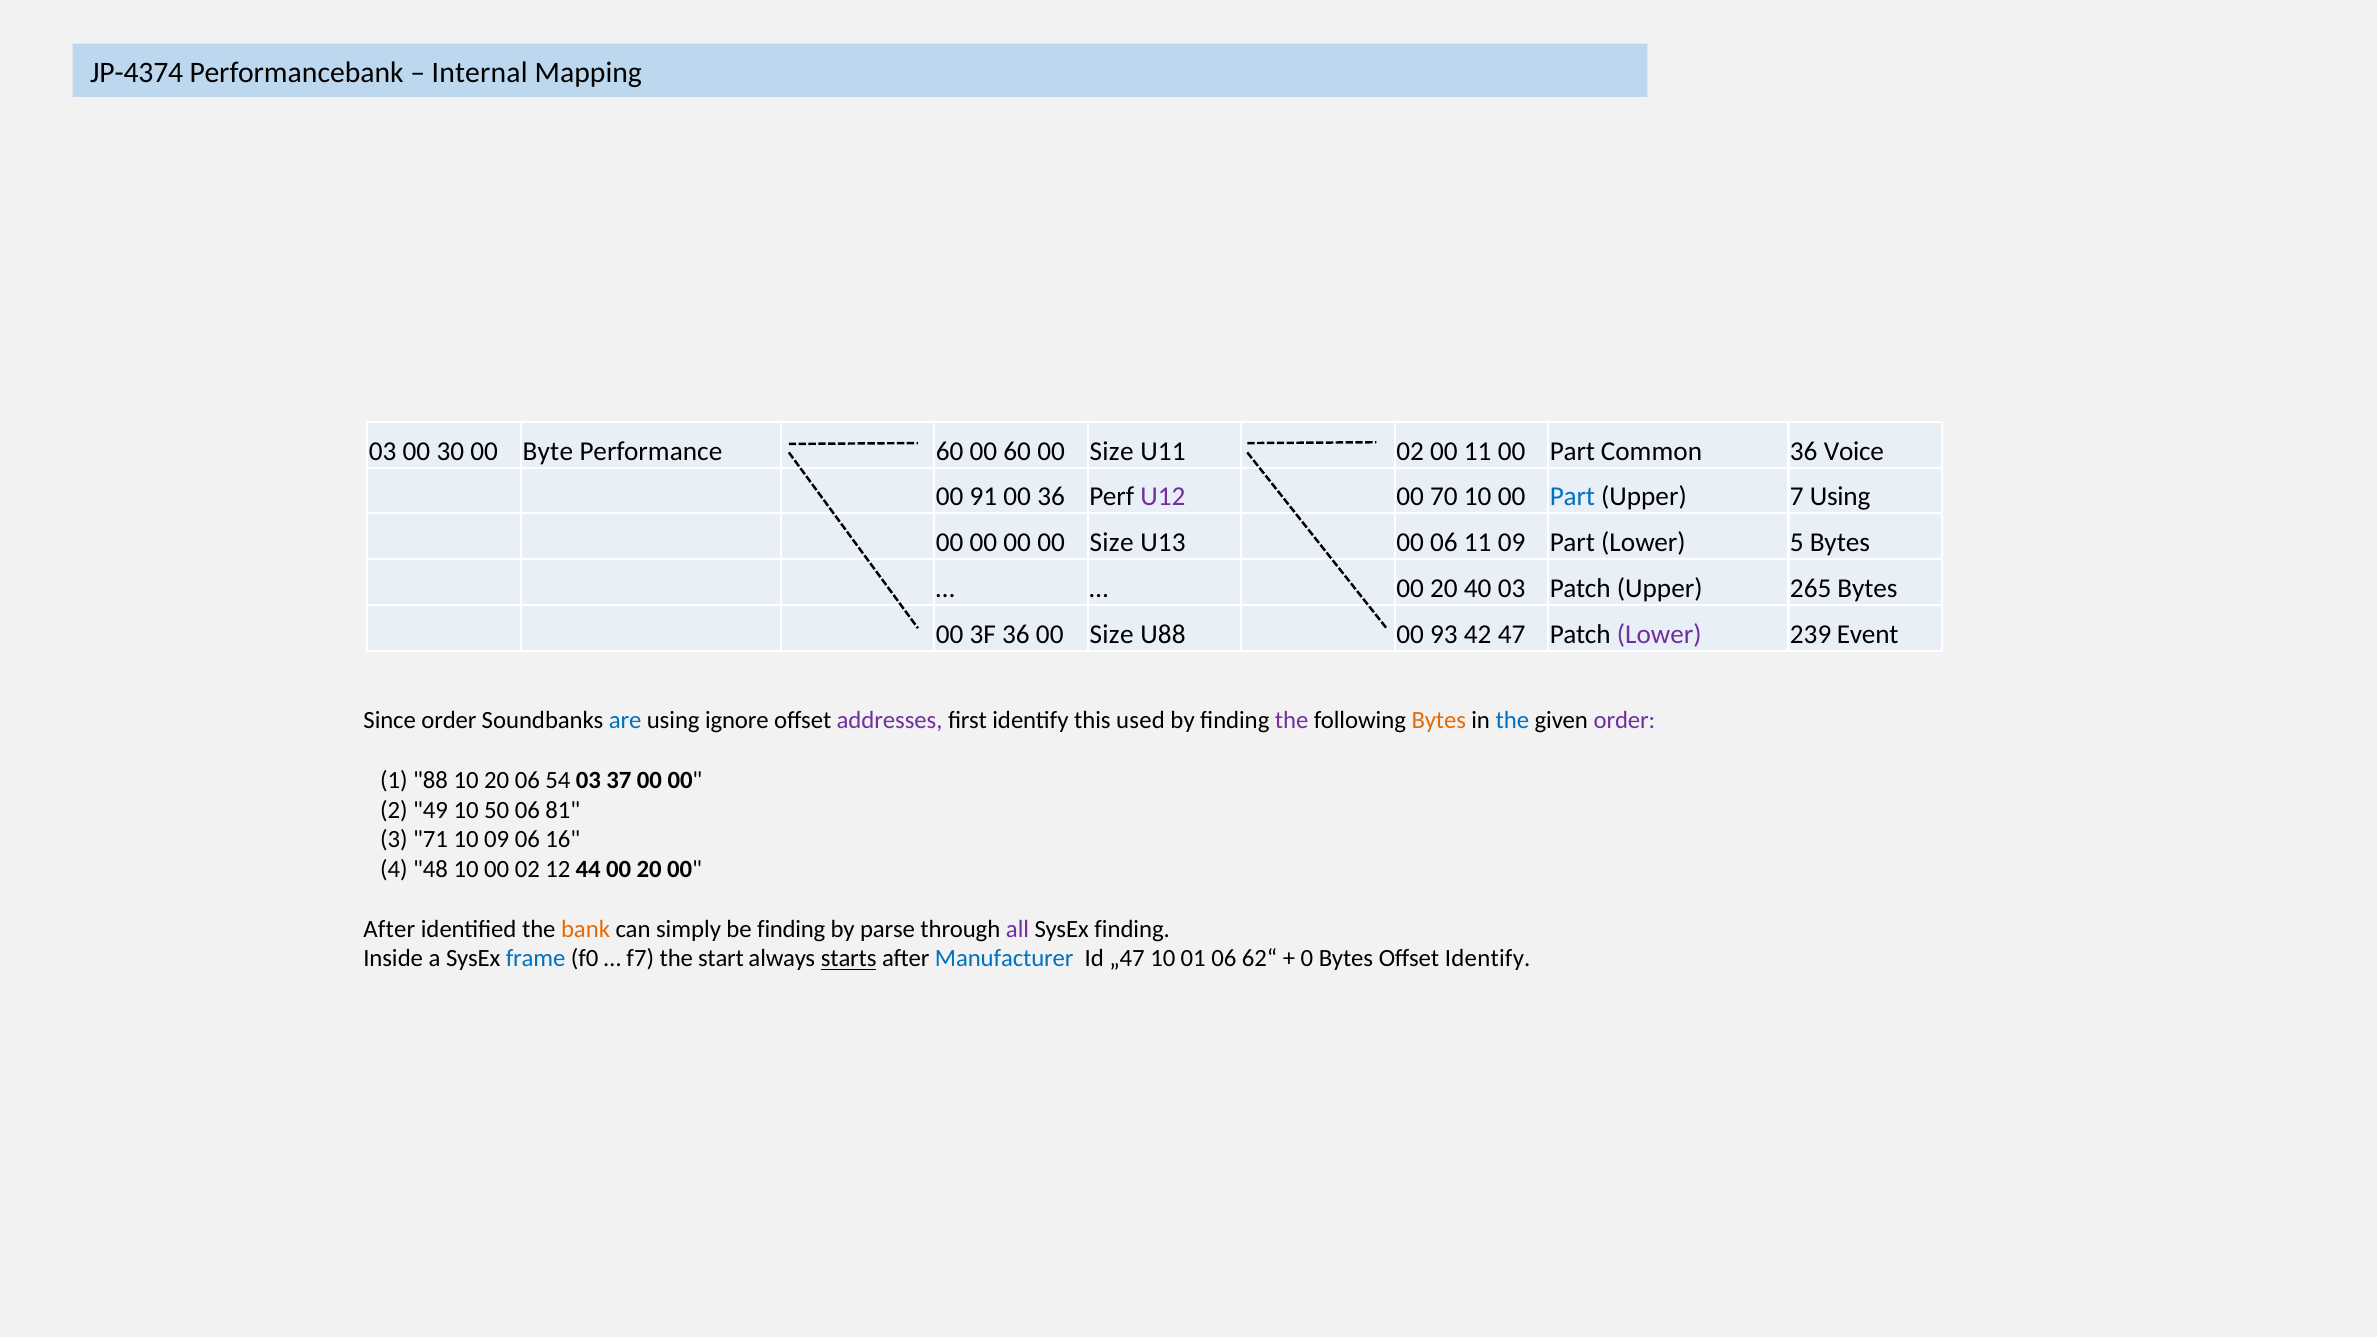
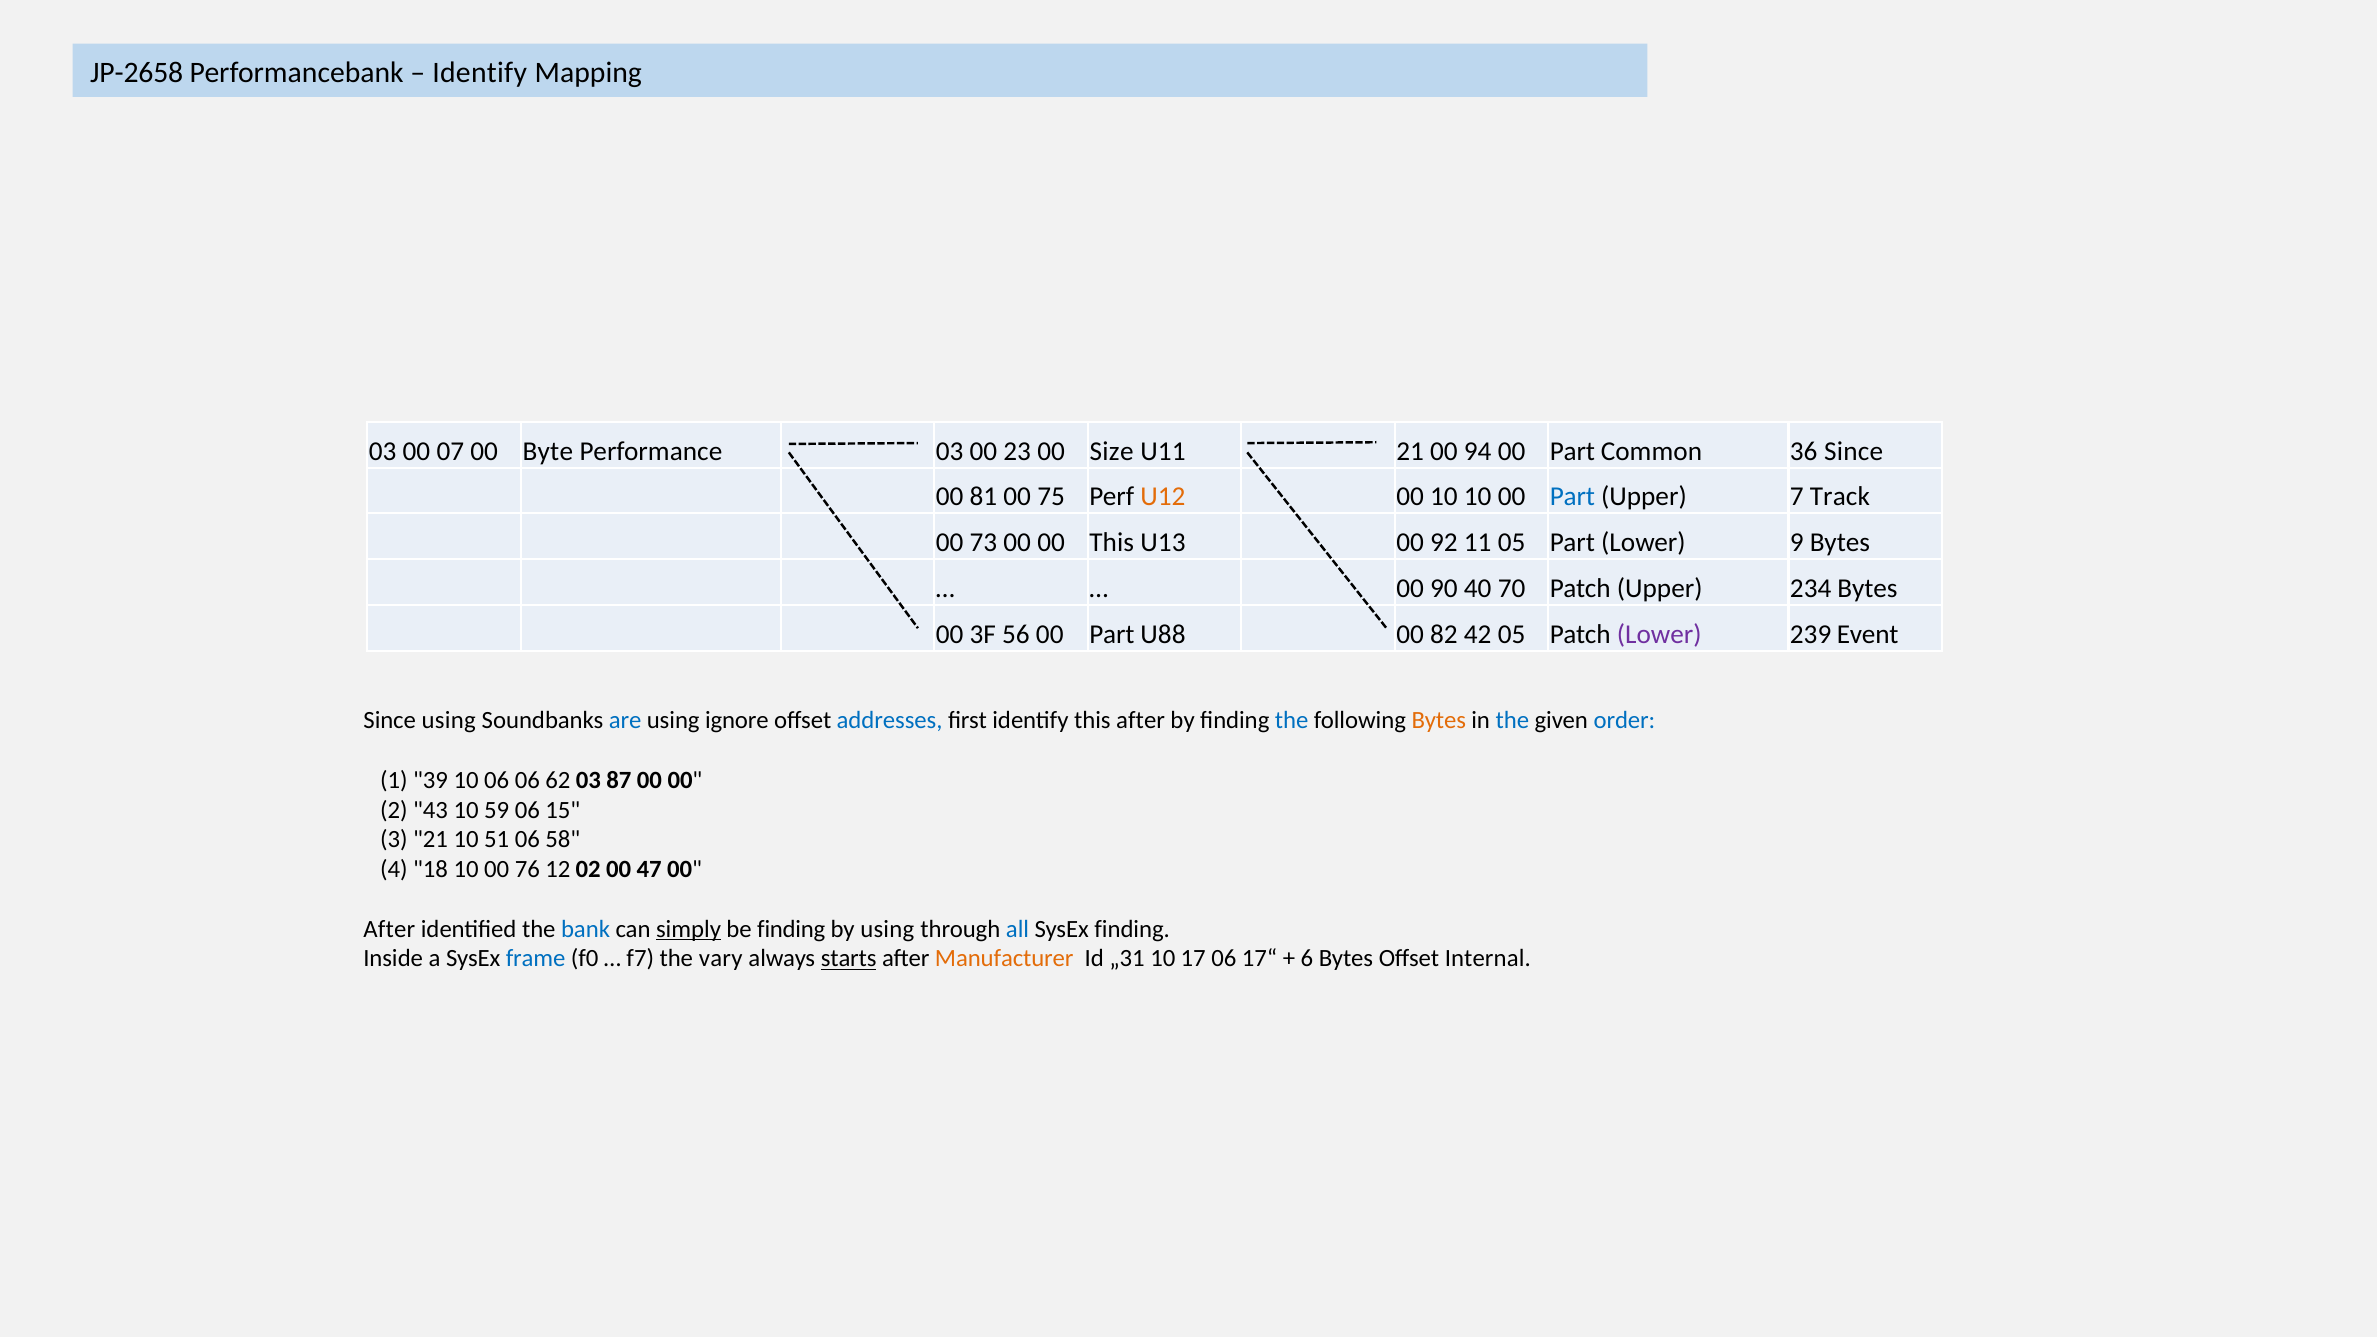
JP-4374: JP-4374 -> JP-2658 (137, 72)
Internal: Internal -> Identify (480, 72)
30: 30 -> 07 (450, 452)
Performance 60: 60 -> 03 (950, 452)
00 60: 60 -> 23 (1017, 452)
U11 02: 02 -> 21 (1410, 452)
00 11: 11 -> 94 (1478, 452)
36 Voice: Voice -> Since (1854, 452)
91: 91 -> 81 (983, 496)
00 36: 36 -> 75 (1051, 496)
U12 colour: purple -> orange (1163, 496)
00 70: 70 -> 10 (1444, 496)
7 Using: Using -> Track (1840, 496)
00: 00 -> 73 (983, 543)
00 00 Size: Size -> This (1112, 543)
00 06: 06 -> 92 (1444, 543)
11 09: 09 -> 05 (1512, 543)
5: 5 -> 9 (1797, 543)
20: 20 -> 90 (1444, 589)
40 03: 03 -> 70 (1512, 589)
265: 265 -> 234 (1811, 589)
3F 36: 36 -> 56 (1016, 635)
Size: Size -> Part (1112, 635)
93: 93 -> 82 (1444, 635)
42 47: 47 -> 05 (1512, 635)
Since order: order -> using (449, 721)
addresses colour: purple -> blue (890, 721)
this used: used -> after (1141, 721)
the colour: purple -> blue (1292, 721)
order colour: purple -> blue (1624, 721)
88: 88 -> 39 (431, 780)
10 20: 20 -> 06 (497, 780)
54: 54 -> 62 (558, 780)
37: 37 -> 87 (619, 780)
49: 49 -> 43 (431, 810)
50: 50 -> 59 (497, 810)
81: 81 -> 15 (563, 810)
3 71: 71 -> 21 (431, 840)
10 09: 09 -> 51 (497, 840)
16: 16 -> 58 (563, 840)
48: 48 -> 18 (431, 870)
00 02: 02 -> 76 (527, 870)
44: 44 -> 02 (588, 870)
20: 20 -> 47 (649, 870)
bank colour: orange -> blue (586, 929)
simply underline: none -> present (689, 929)
by parse: parse -> using (887, 929)
all colour: purple -> blue (1018, 929)
start: start -> vary (721, 959)
Manufacturer colour: blue -> orange (1004, 959)
„47: „47 -> „31 (1127, 959)
01: 01 -> 17 (1193, 959)
62“: 62“ -> 17“ (1260, 959)
0: 0 -> 6 (1307, 959)
Offset Identify: Identify -> Internal (1488, 959)
